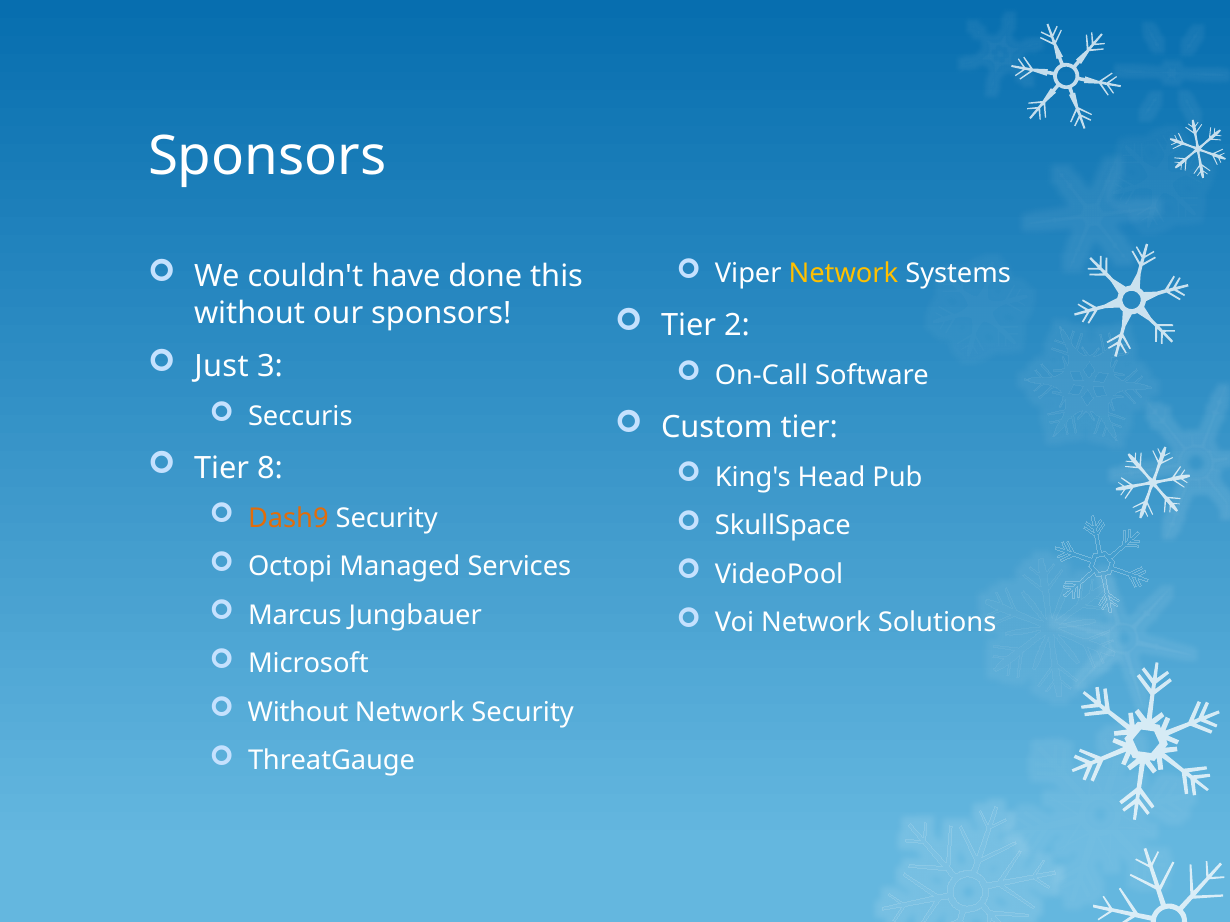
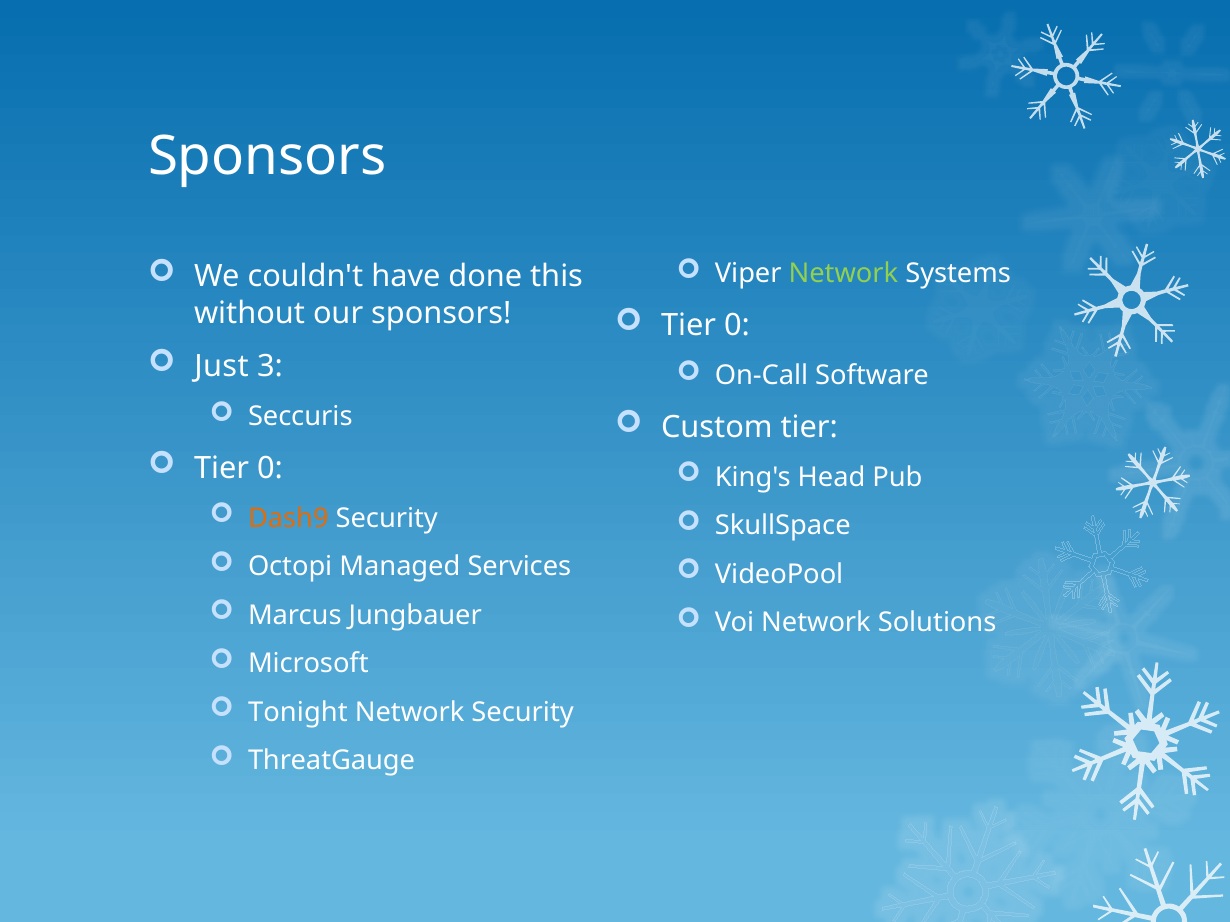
Network colour: yellow -> light green (843, 274)
2: 2 -> 0 (737, 325)
8: 8 -> 0 (270, 468)
Without: Without -> Tonight (298, 712)
